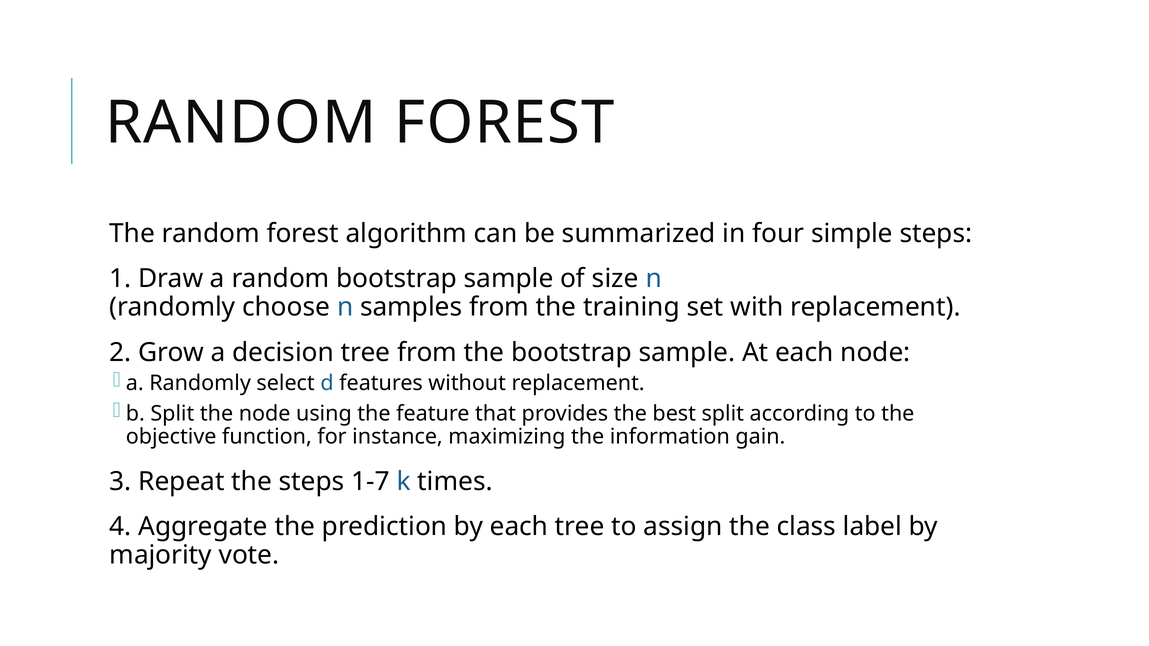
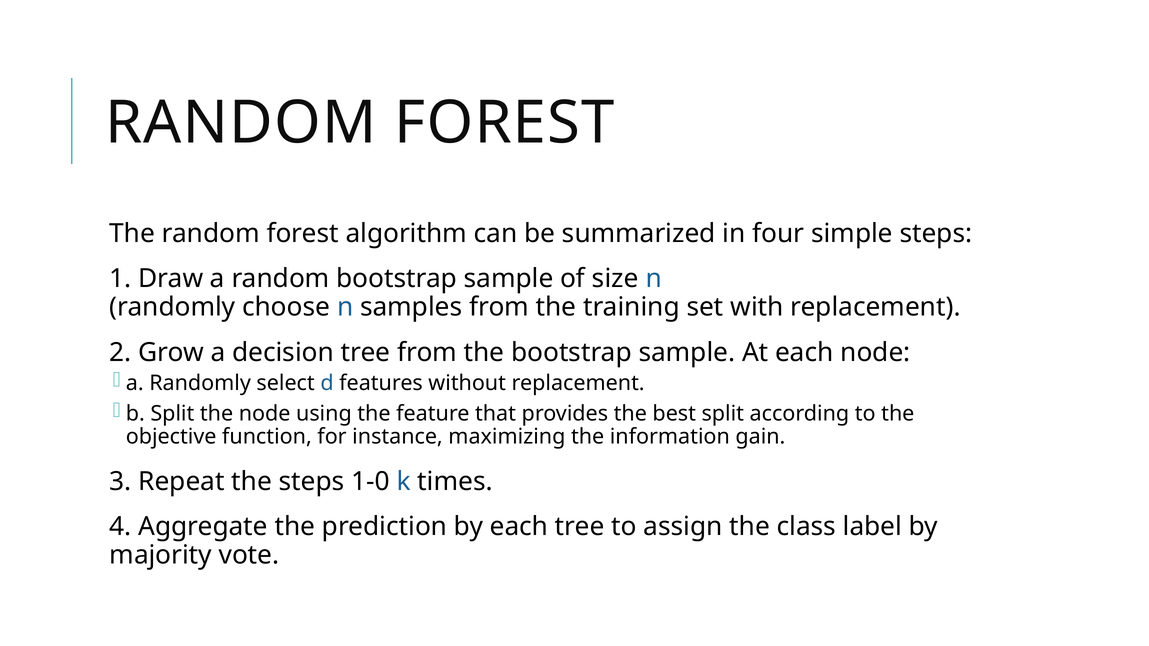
1-7: 1-7 -> 1-0 (371, 482)
